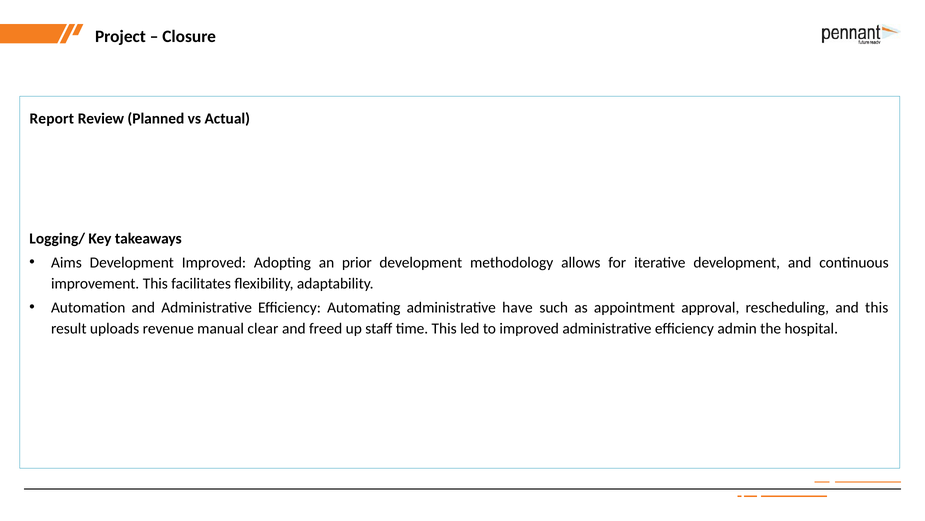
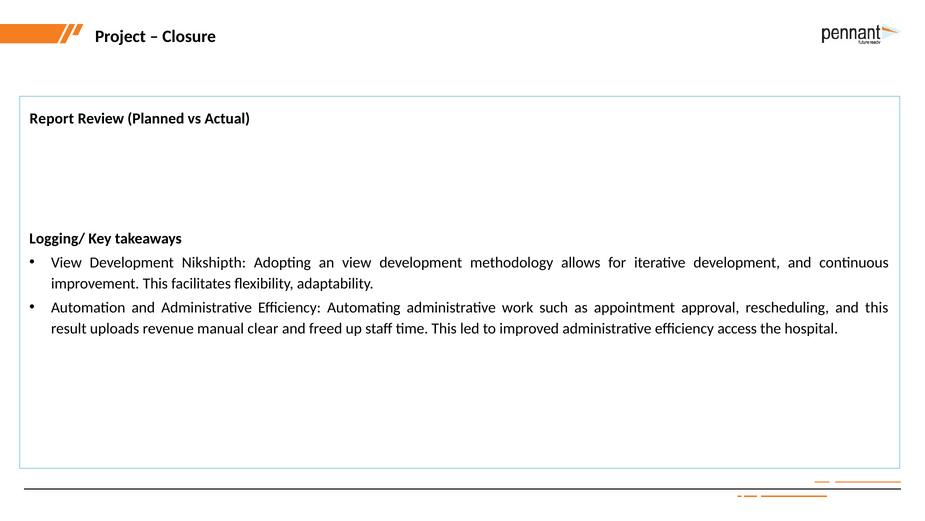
Aims: Aims -> View (66, 262)
Development Improved: Improved -> Nikshipth (214, 262)
an prior: prior -> view (357, 262)
have: have -> work (518, 307)
admin: admin -> access (737, 328)
